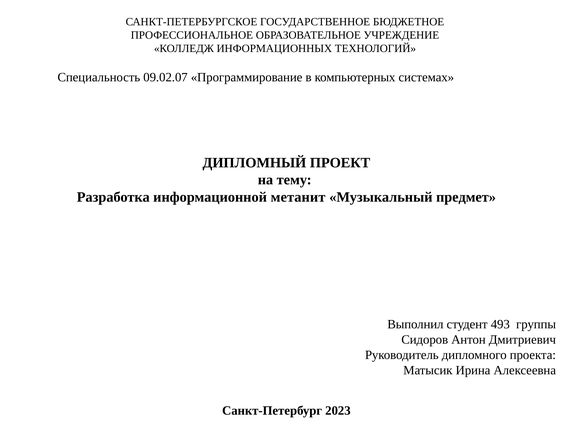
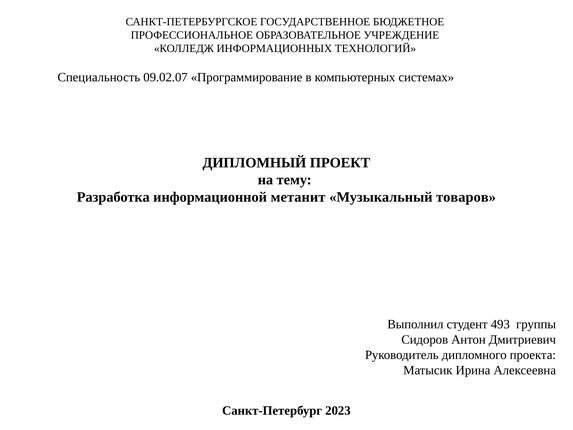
предмет: предмет -> товаров (466, 197)
